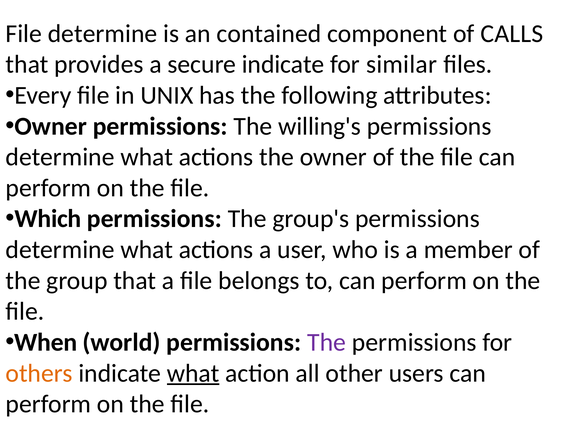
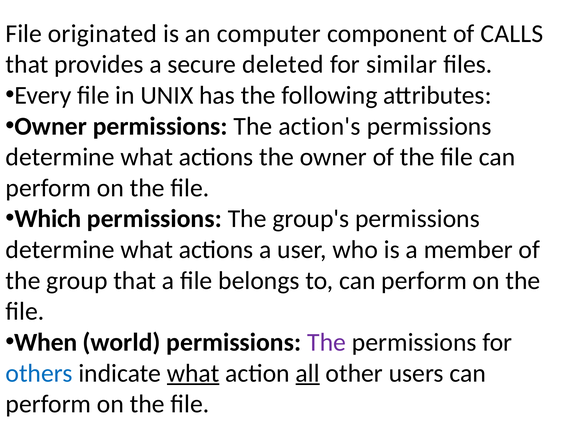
File determine: determine -> originated (102, 34)
contained: contained -> computer (269, 34)
secure indicate: indicate -> deleted (283, 64)
willing's: willing's -> action's (319, 126)
others colour: orange -> blue (39, 373)
all underline: none -> present (308, 373)
